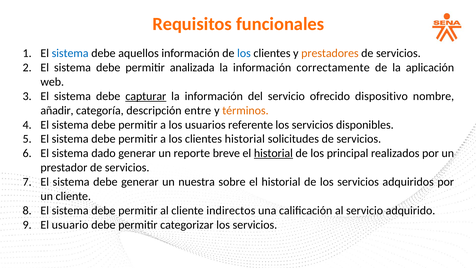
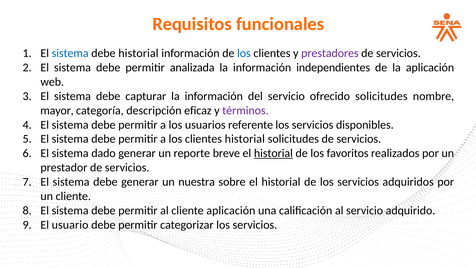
debe aquellos: aquellos -> historial (138, 53)
prestadores colour: orange -> purple (330, 53)
correctamente: correctamente -> independientes (333, 68)
capturar underline: present -> none (146, 96)
ofrecido dispositivo: dispositivo -> solicitudes (381, 96)
añadir: añadir -> mayor (57, 110)
entre: entre -> eficaz (198, 110)
términos colour: orange -> purple (245, 110)
principal: principal -> favoritos (348, 153)
cliente indirectos: indirectos -> aplicación (231, 210)
